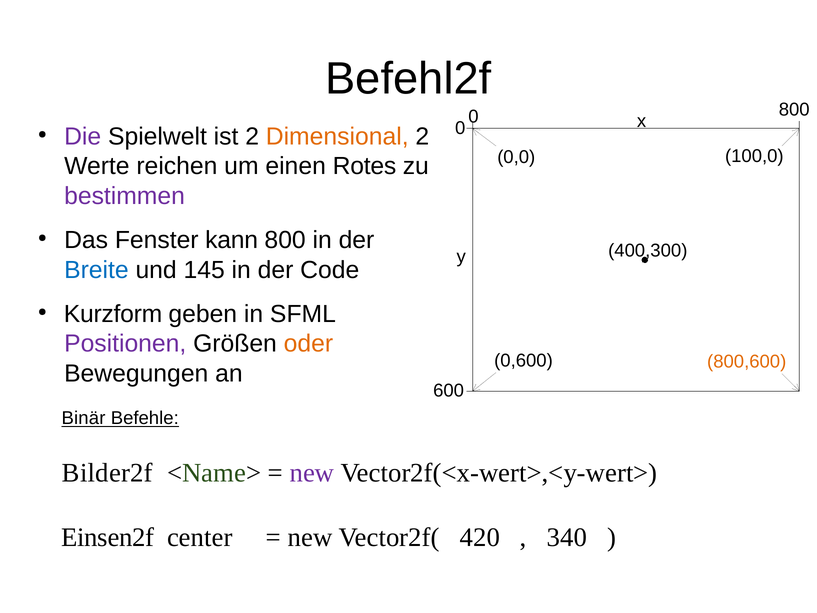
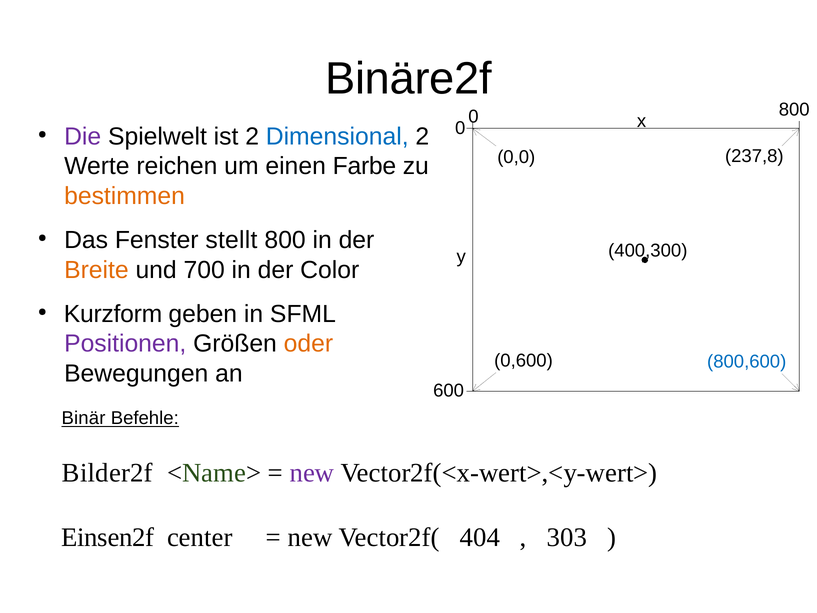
Befehl2f: Befehl2f -> Binäre2f (408, 79)
Dimensional colour: orange -> blue (337, 137)
100,0: 100,0 -> 237,8 (754, 156)
Rotes: Rotes -> Farbe (364, 166)
bestimmen colour: purple -> orange (125, 196)
kann: kann -> stellt (231, 240)
Breite colour: blue -> orange (96, 270)
145: 145 -> 700 (204, 270)
Code: Code -> Color (330, 270)
800,600 colour: orange -> blue (747, 361)
420: 420 -> 404 (480, 537)
340: 340 -> 303 (567, 537)
